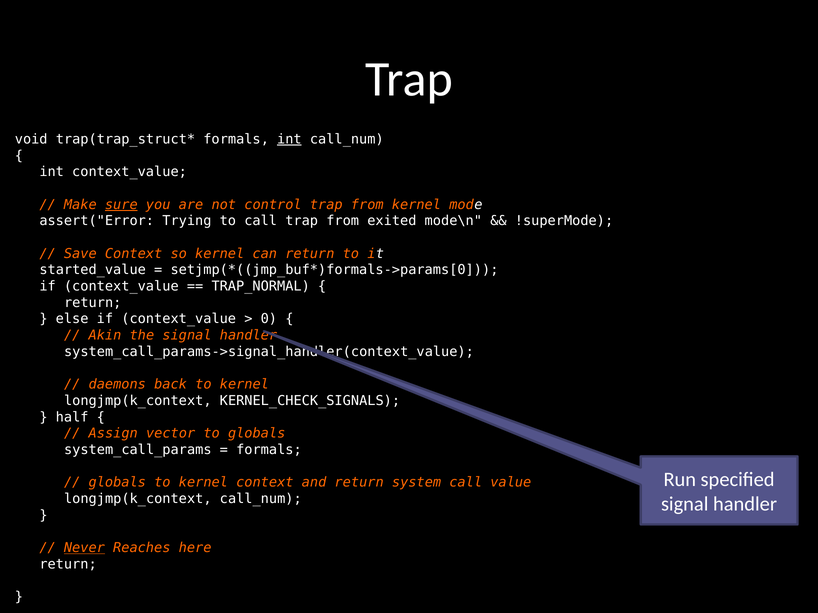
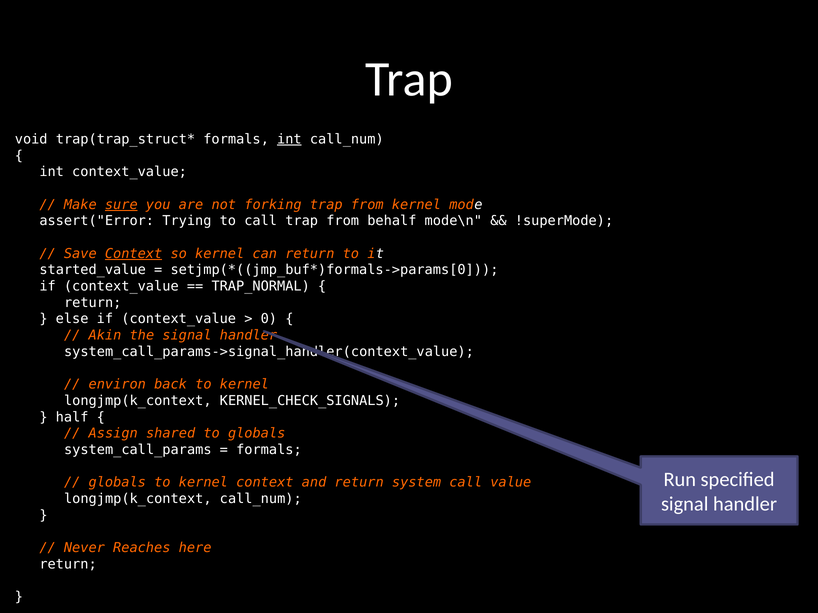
control: control -> forking (273, 205)
exited: exited -> behalf (392, 221)
Context underline: none -> present (134, 254)
daemons: daemons -> environ (117, 385)
vector: vector -> shared (171, 434)
Never underline: present -> none (84, 548)
